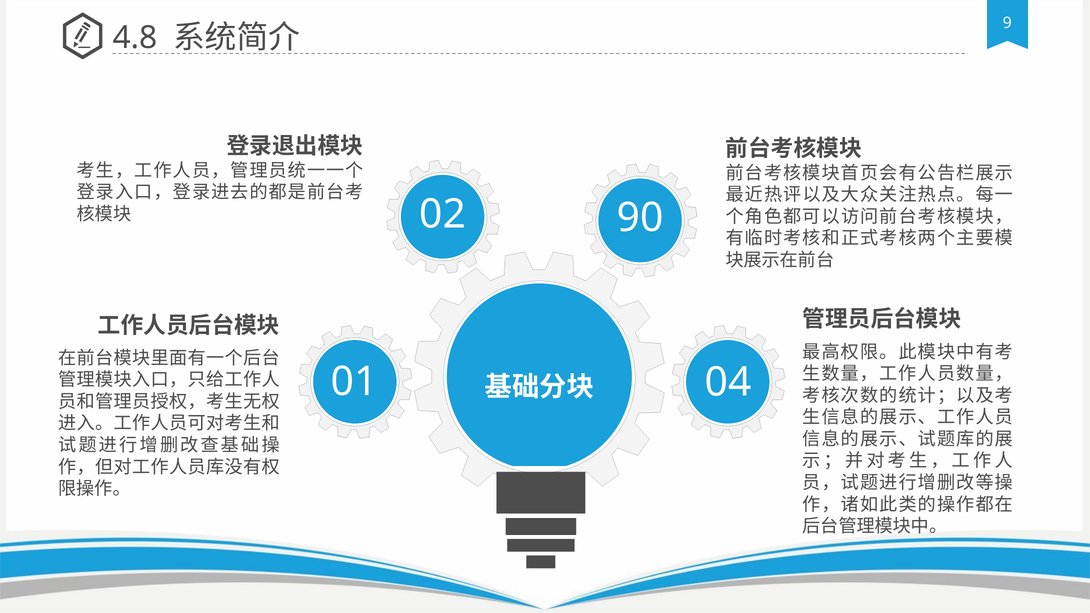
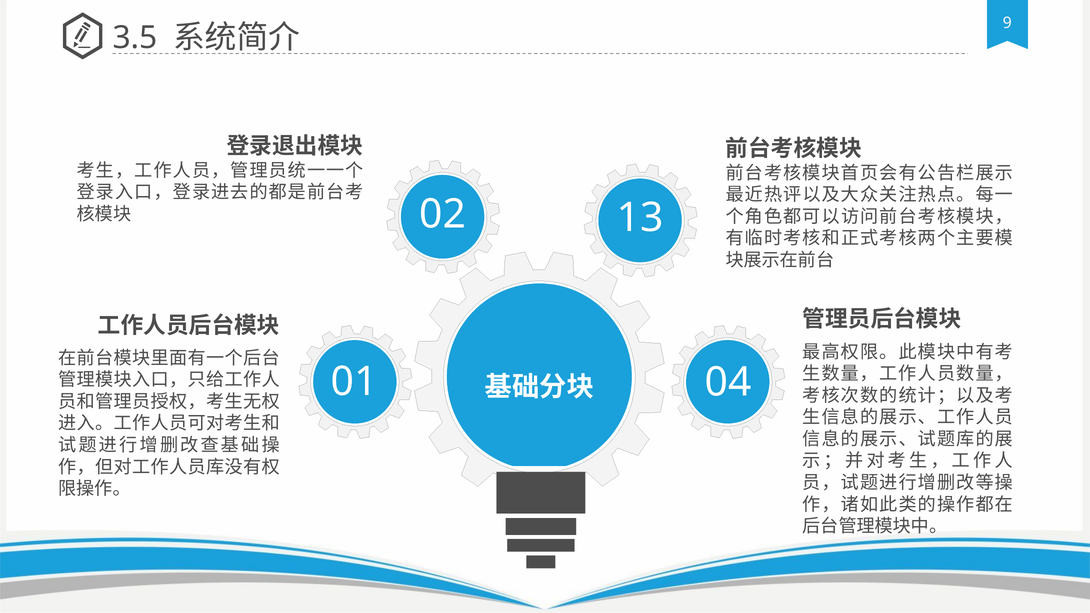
4.8: 4.8 -> 3.5 (135, 38)
90: 90 -> 13 (640, 217)
